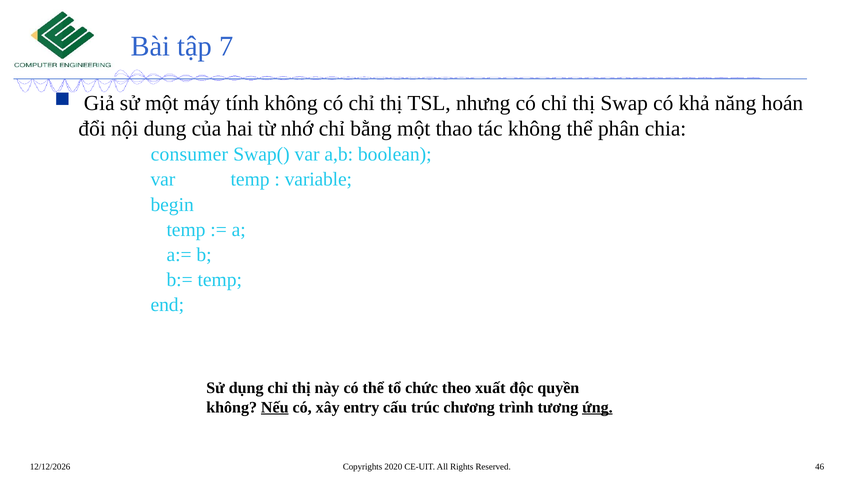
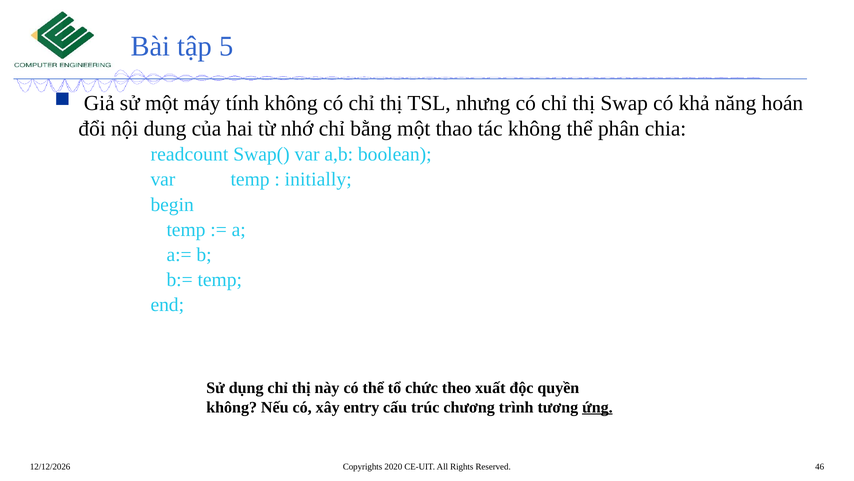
7: 7 -> 5 (226, 46)
consumer: consumer -> readcount (189, 154)
variable: variable -> initially (318, 179)
Nếu underline: present -> none (275, 407)
